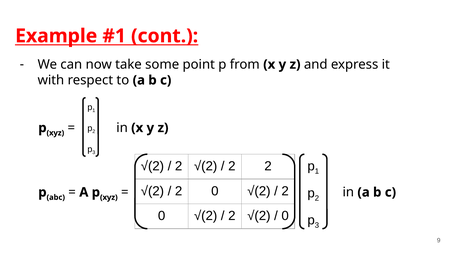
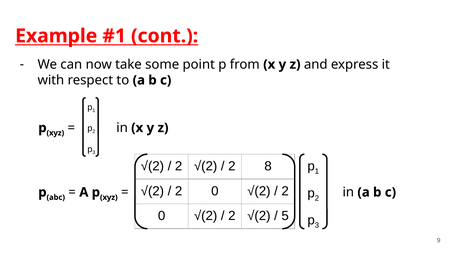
2 2: 2 -> 8 (268, 166)
0: 0 -> 5 (285, 216)
